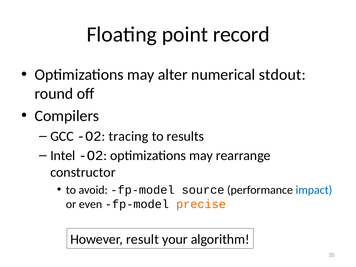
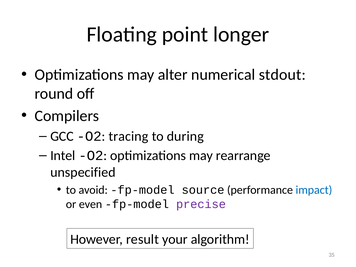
record: record -> longer (241, 34)
results: results -> during (185, 136)
constructor: constructor -> unspecified (83, 172)
precise colour: orange -> purple (201, 204)
